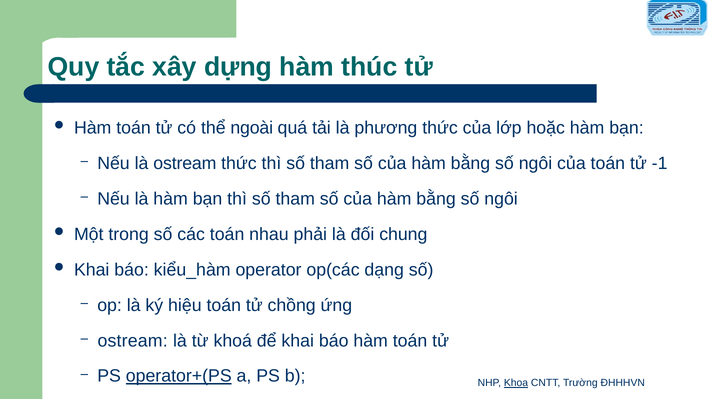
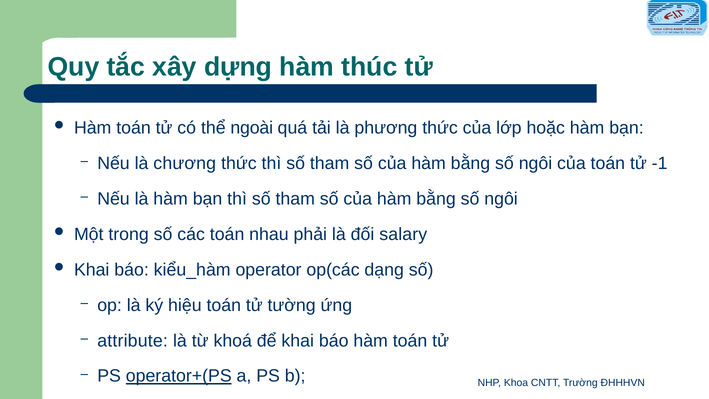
là ostream: ostream -> chương (185, 163)
chung: chung -> salary (403, 234)
chồng: chồng -> tường (292, 305)
ostream: ostream -> attribute (133, 340)
Khoa underline: present -> none (516, 383)
